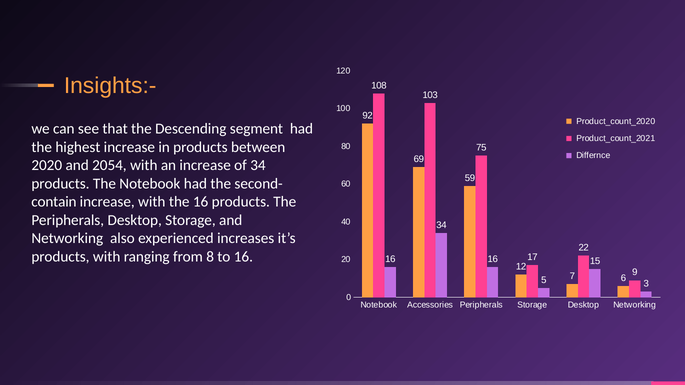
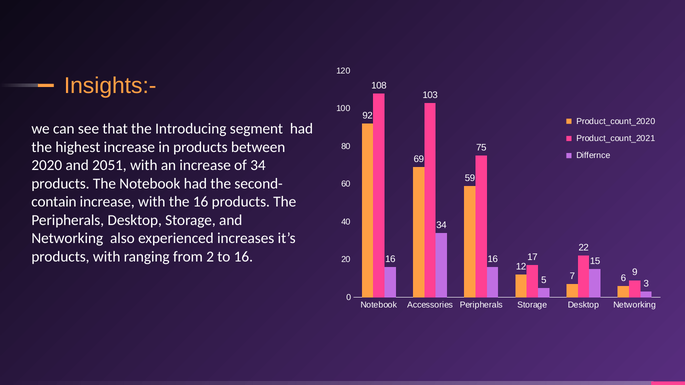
Descending: Descending -> Introducing (191, 129)
2054: 2054 -> 2051 (109, 165)
8: 8 -> 2 (210, 257)
